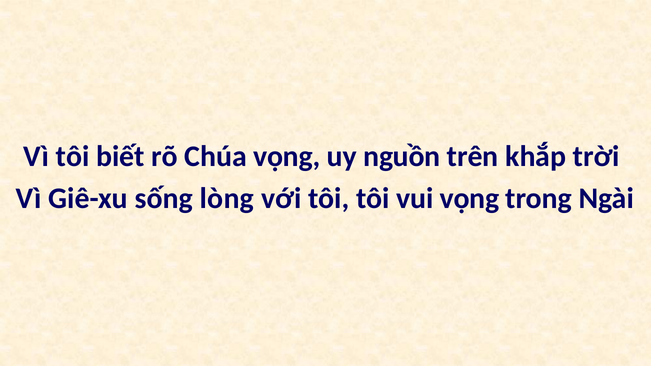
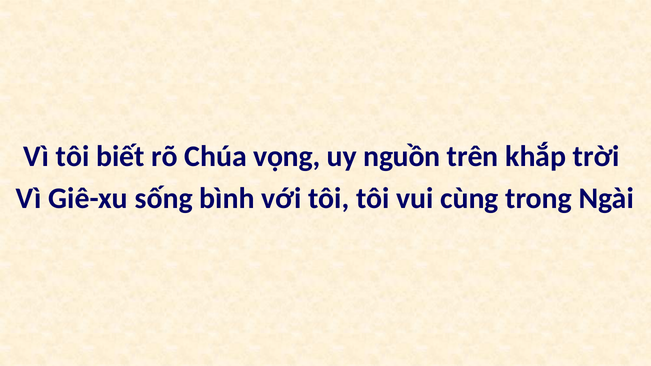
lòng: lòng -> bình (227, 199)
vui vọng: vọng -> cùng (469, 199)
